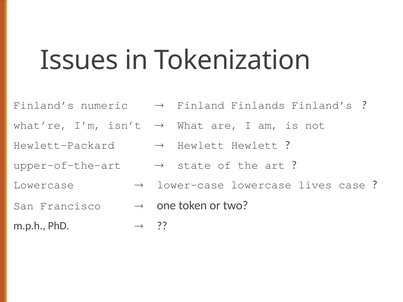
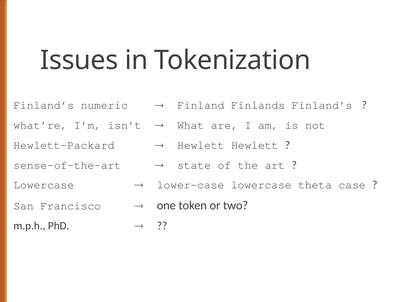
upper-of-the-art: upper-of-the-art -> sense-of-the-art (67, 165)
lives: lives -> theta (315, 185)
